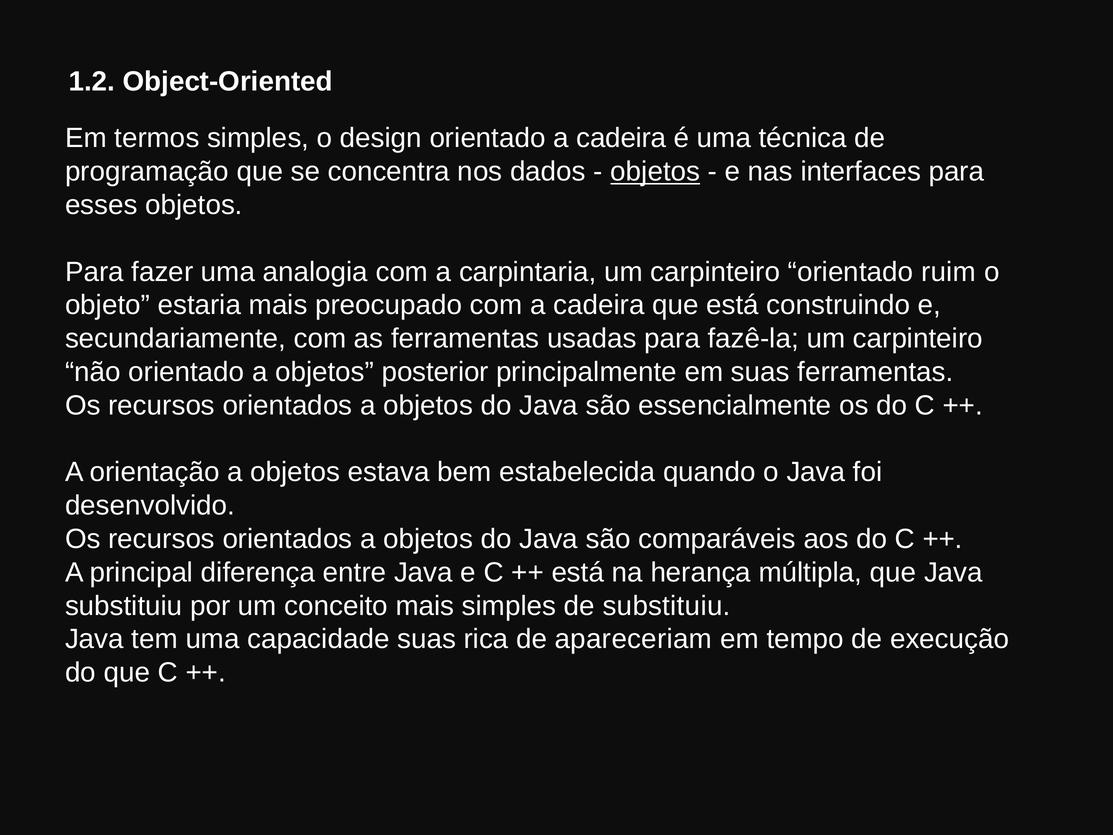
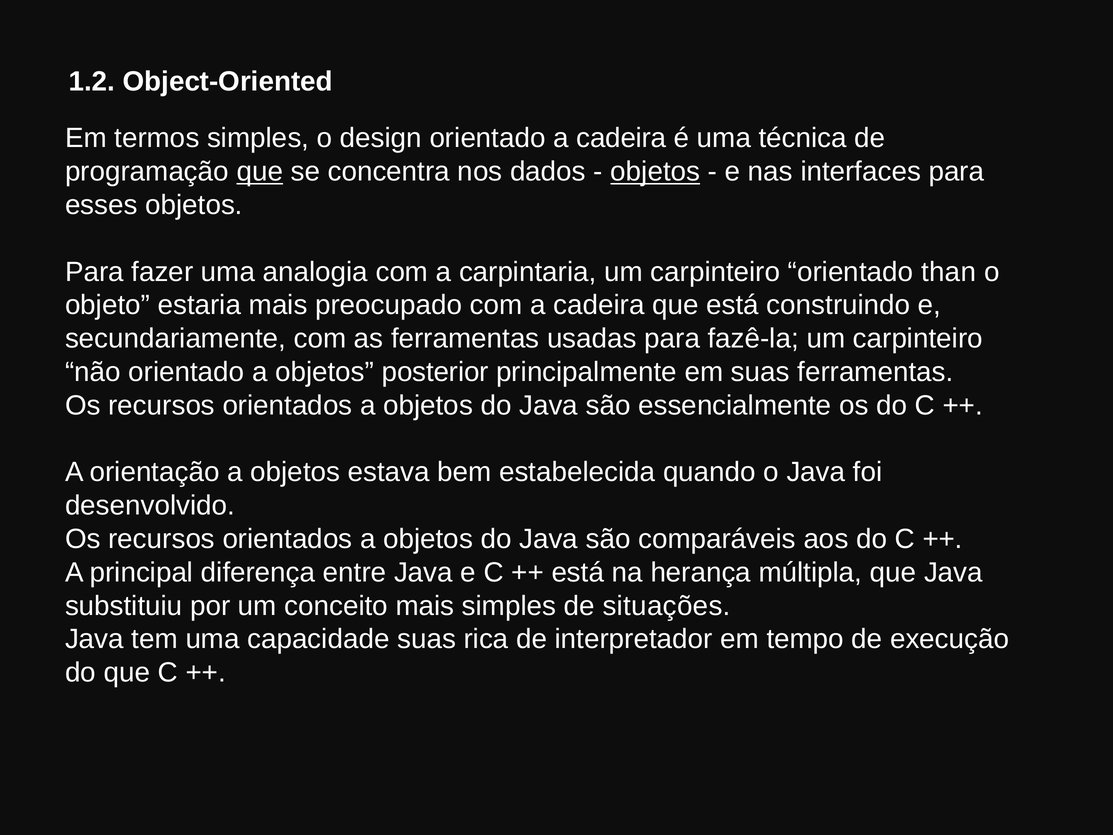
que underline: none -> present (260, 172)
ruim: ruim -> than (949, 272)
de substituiu: substituiu -> situações (667, 606)
apareceriam: apareceriam -> interpretador (634, 639)
